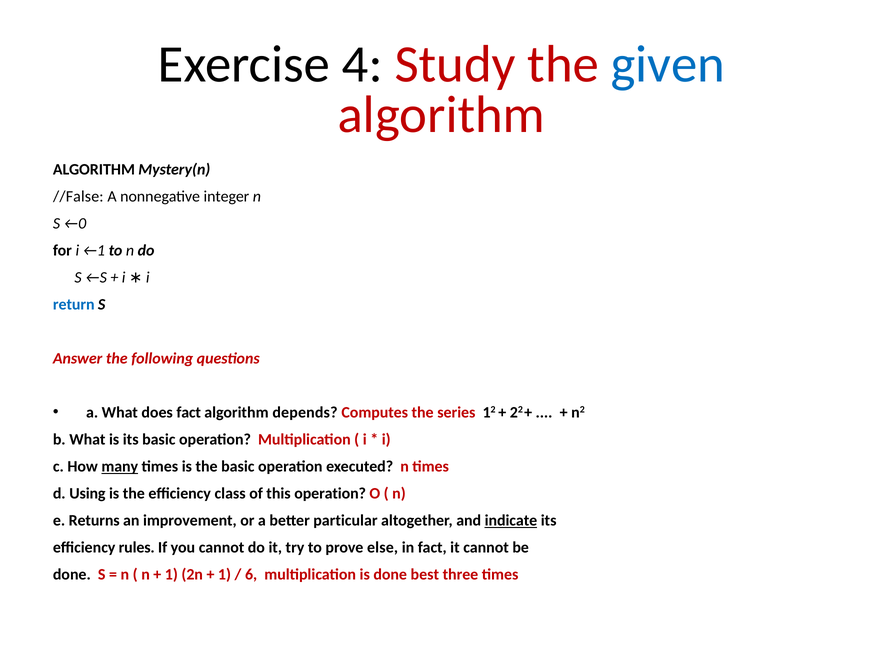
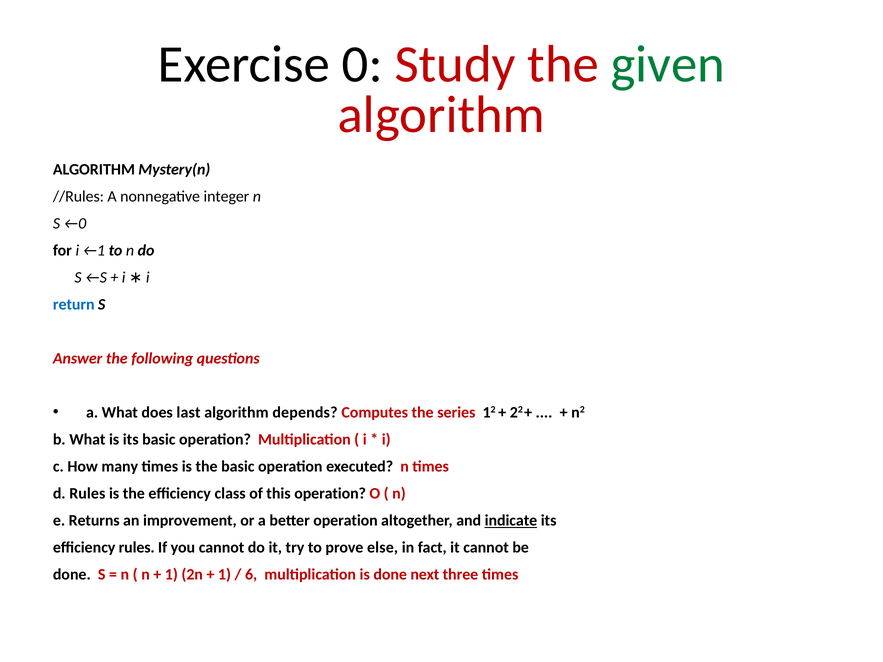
4: 4 -> 0 (362, 64)
given colour: blue -> green (668, 64)
//False: //False -> //Rules (78, 197)
does fact: fact -> last (189, 413)
many underline: present -> none (120, 467)
d Using: Using -> Rules (87, 494)
better particular: particular -> operation (345, 521)
best: best -> next (425, 575)
